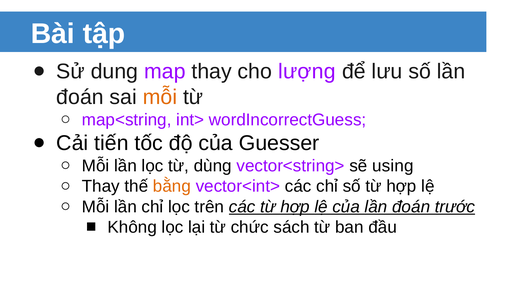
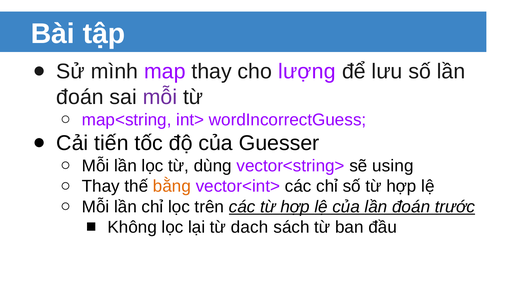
dung: dung -> mình (114, 71)
mỗi colour: orange -> purple (160, 97)
chức: chức -> dach (250, 227)
